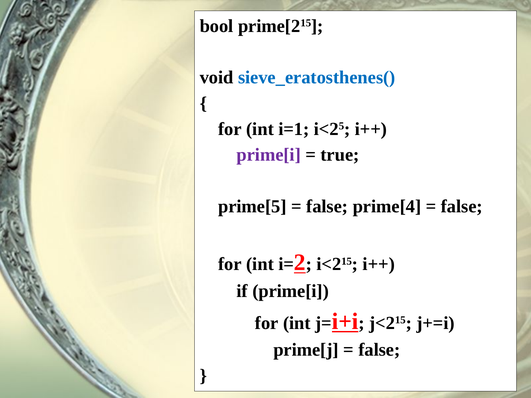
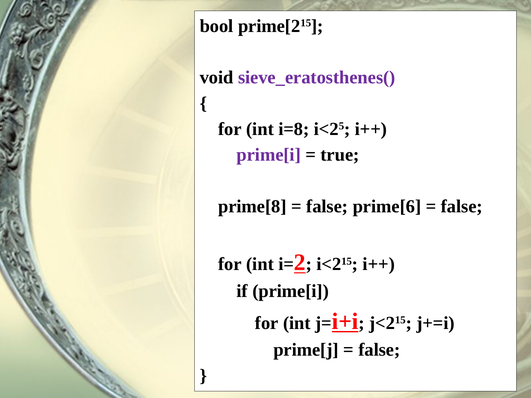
sieve_eratosthenes( colour: blue -> purple (317, 78)
i=1: i=1 -> i=8 (294, 129)
prime[5: prime[5 -> prime[8 (252, 207)
prime[4: prime[4 -> prime[6 (387, 207)
